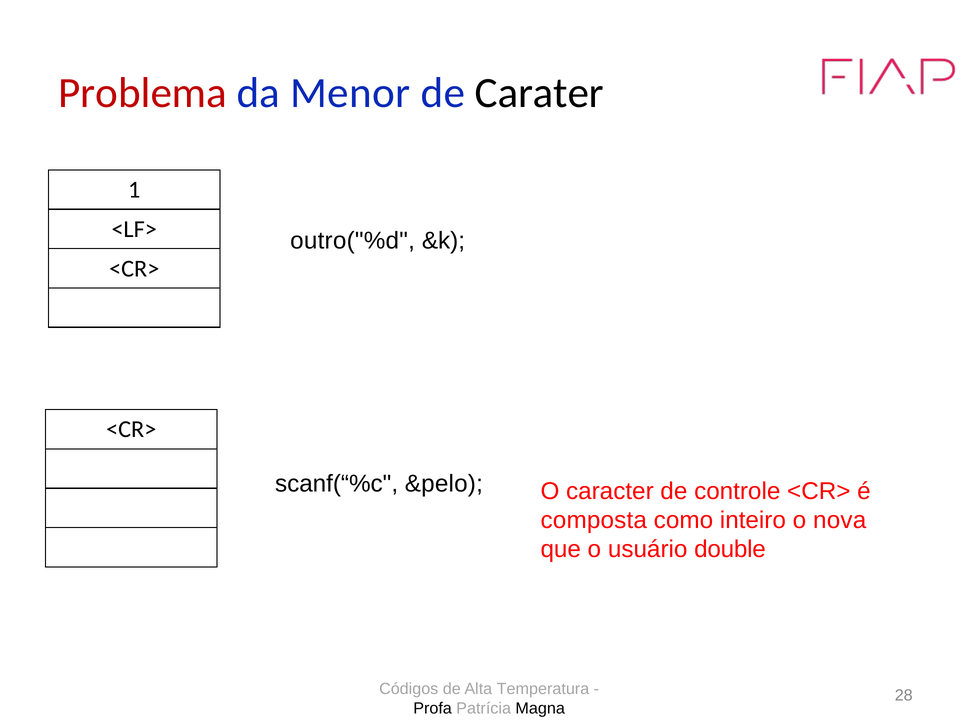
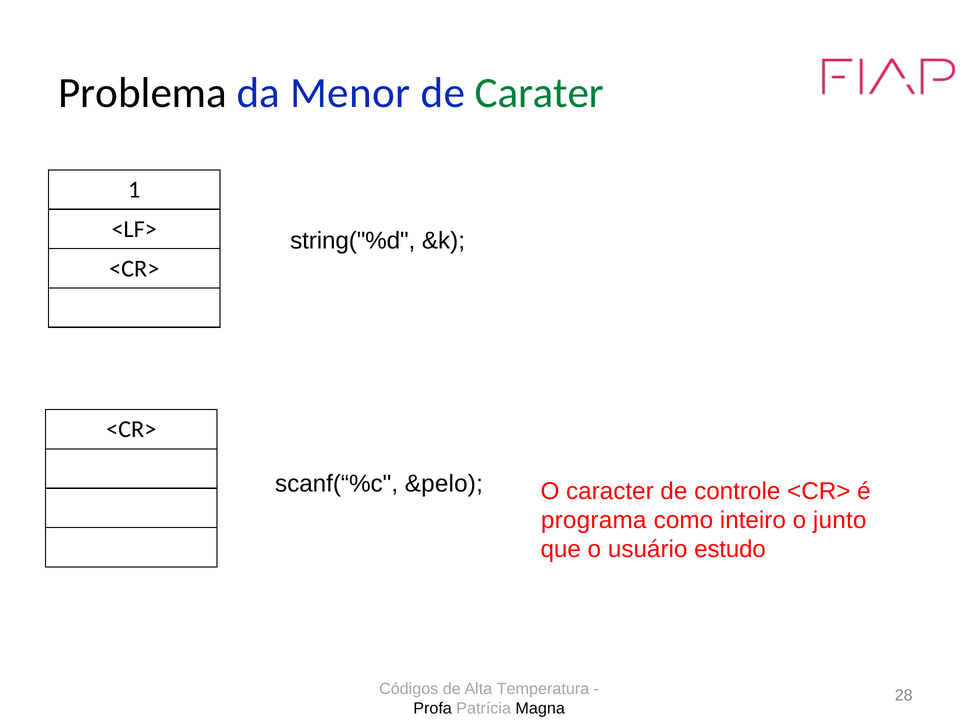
Problema colour: red -> black (143, 93)
Carater colour: black -> green (539, 93)
outro("%d: outro("%d -> string("%d (353, 241)
composta: composta -> programa (594, 520)
nova: nova -> junto (840, 520)
double: double -> estudo (730, 550)
